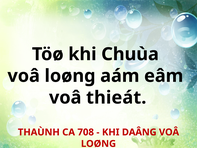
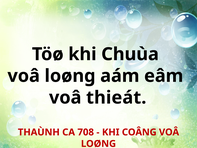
DAÂNG: DAÂNG -> COÂNG (139, 132)
